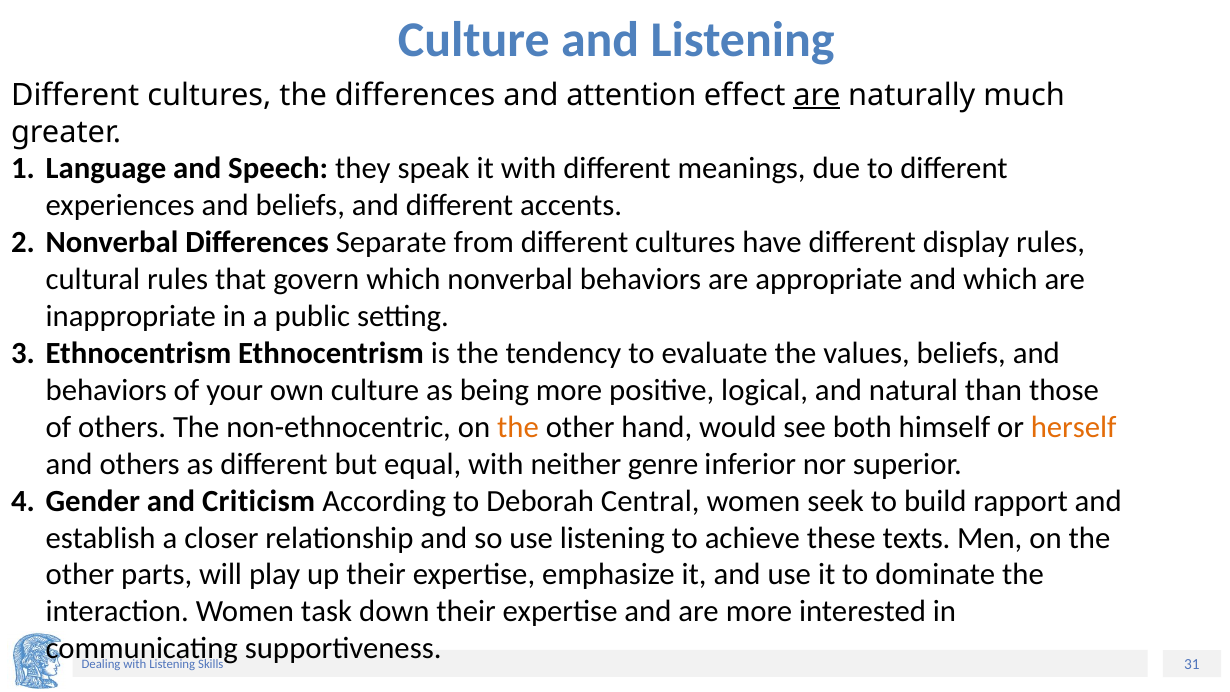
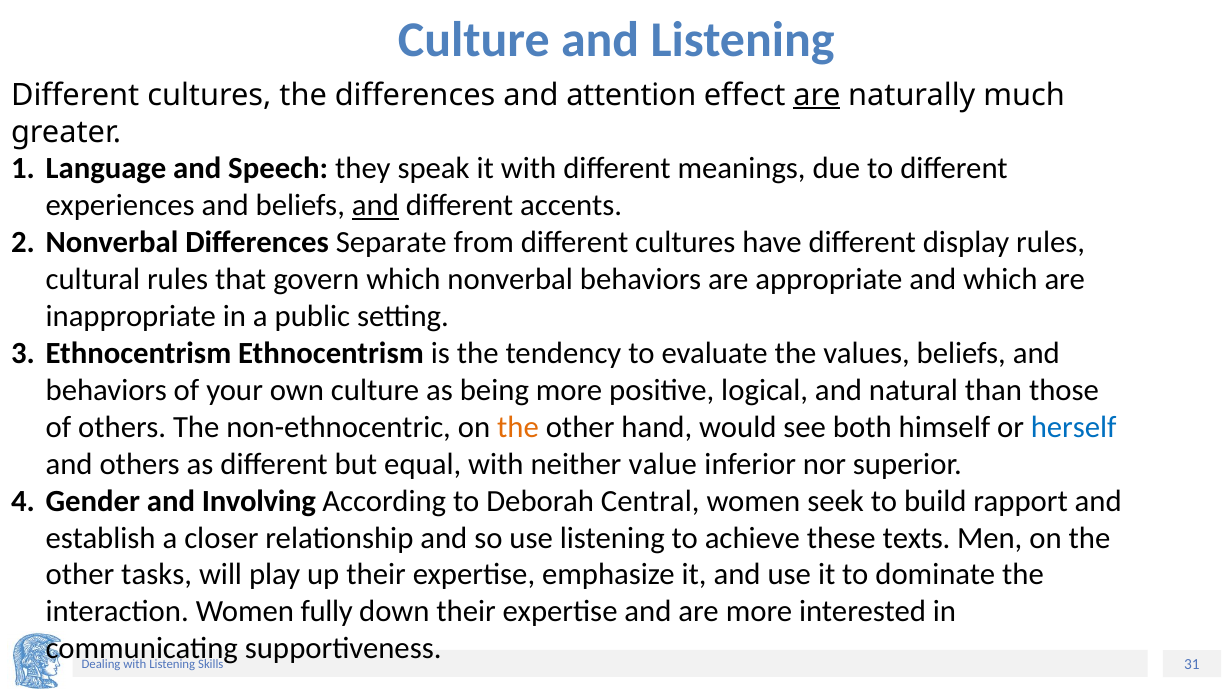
and underline: none -> present (375, 206)
herself colour: orange -> blue (1074, 427)
genre: genre -> value (663, 464)
Criticism: Criticism -> Involving (259, 501)
parts: parts -> tasks (157, 575)
task: task -> fully (327, 612)
